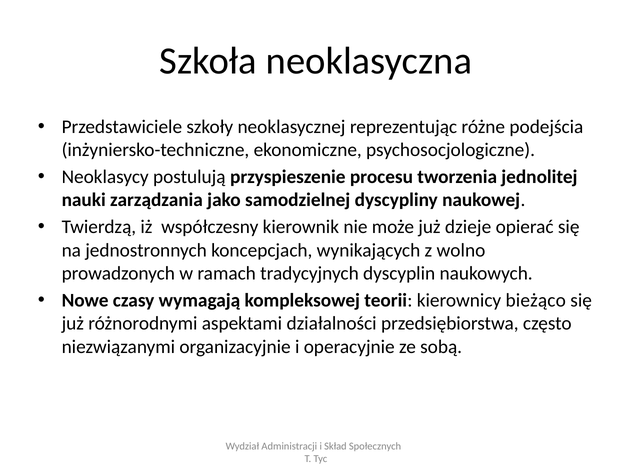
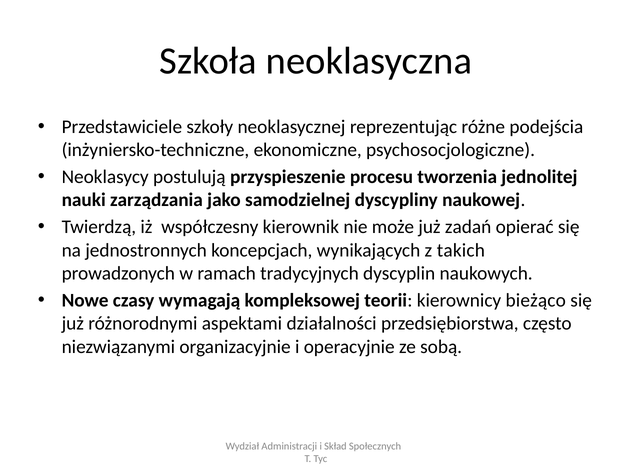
dzieje: dzieje -> zadań (468, 227)
wolno: wolno -> takich (461, 250)
